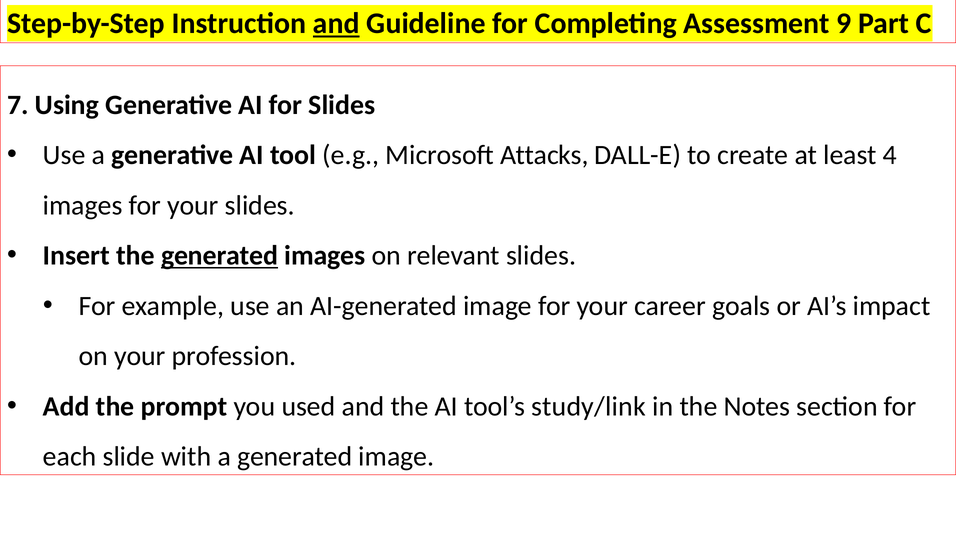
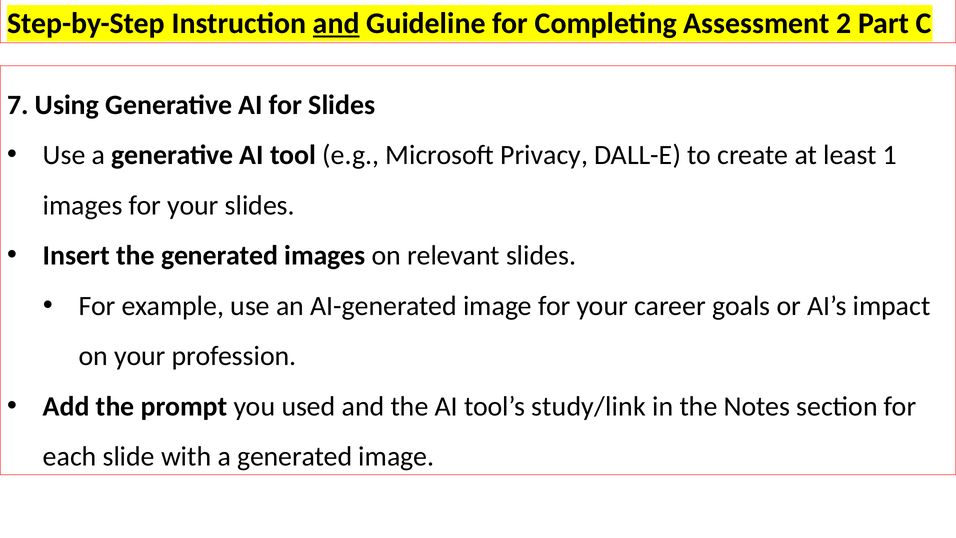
9: 9 -> 2 (844, 24)
Attacks: Attacks -> Privacy (544, 155)
4: 4 -> 1 (890, 155)
generated underline: present -> none (220, 256)
